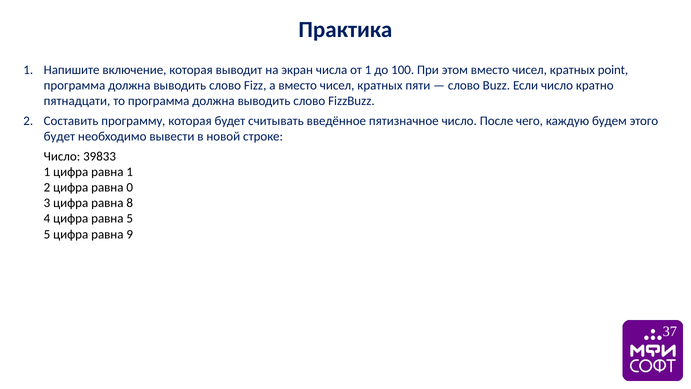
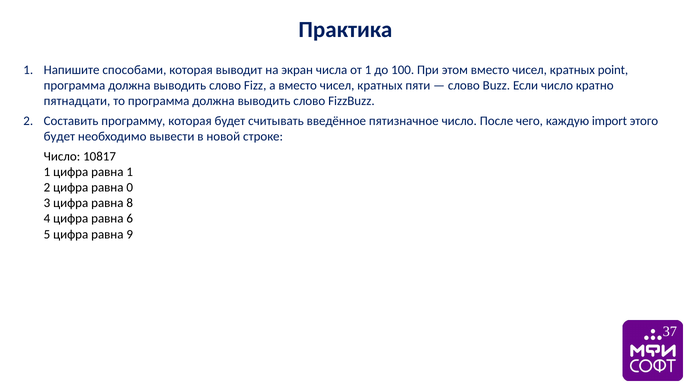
включение: включение -> способами (134, 70)
будем: будем -> import (609, 121)
39833: 39833 -> 10817 (100, 156)
равна 5: 5 -> 6 (130, 219)
